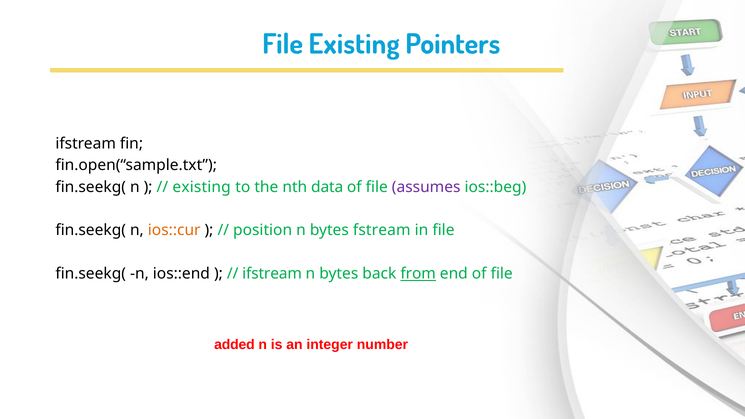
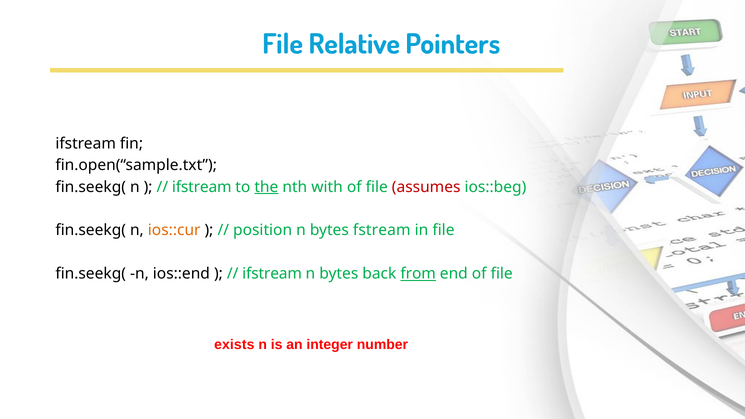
File Existing: Existing -> Relative (354, 44)
existing: existing -> ifstream (202, 187)
the underline: none -> present (266, 187)
data: data -> with (327, 187)
assumes colour: purple -> red (426, 187)
added: added -> exists (234, 345)
